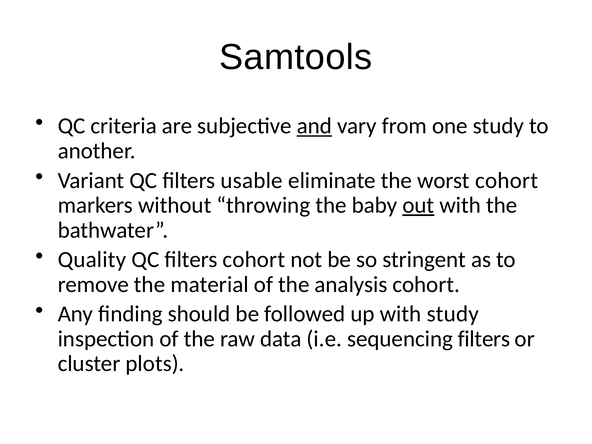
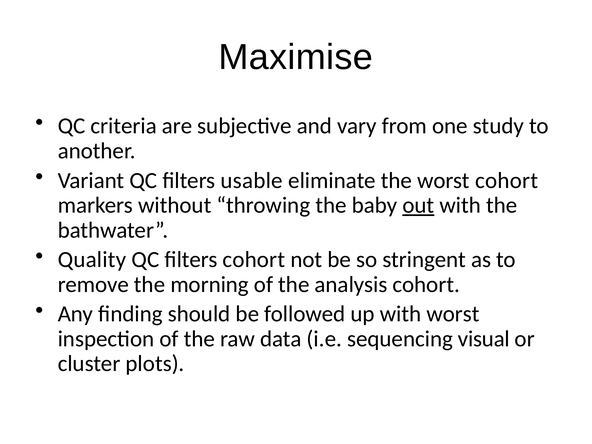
Samtools: Samtools -> Maximise (296, 57)
and underline: present -> none (314, 126)
material: material -> morning (210, 285)
with study: study -> worst (453, 314)
sequencing filters: filters -> visual (484, 339)
